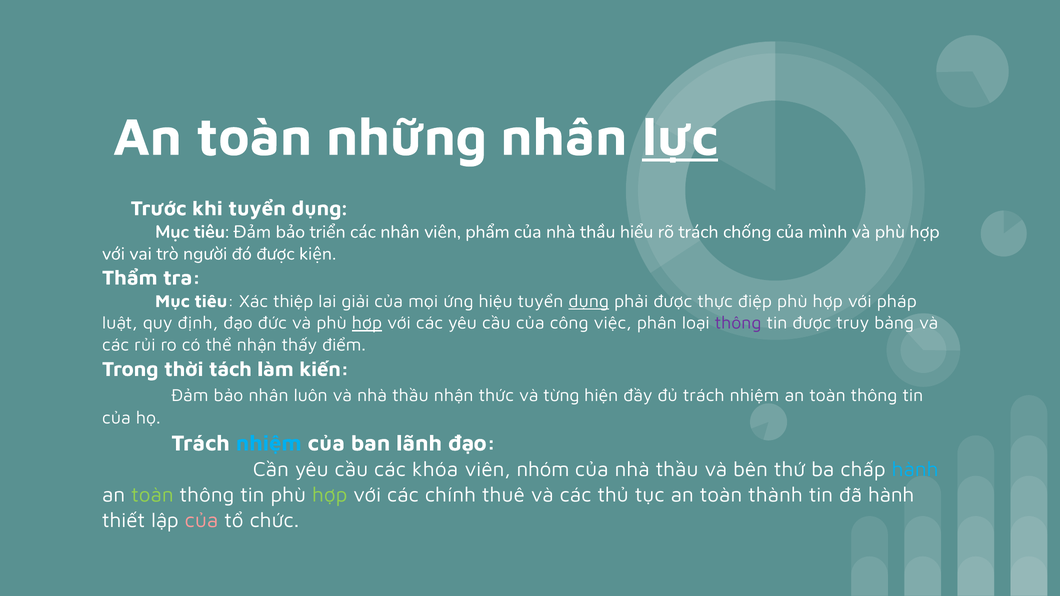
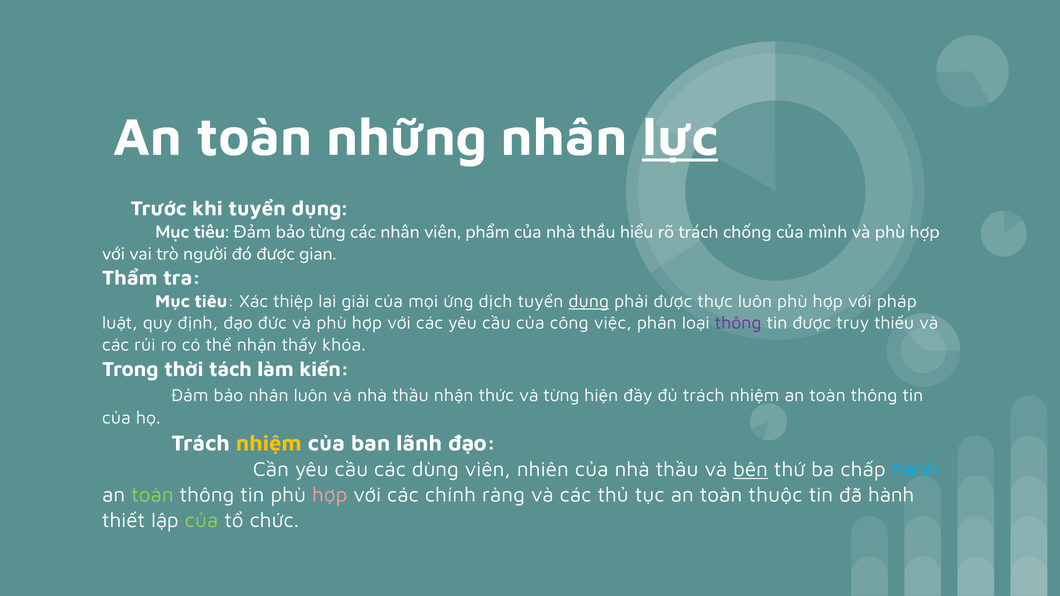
bảo triển: triển -> từng (328, 232)
kiện: kiện -> gian (318, 254)
hiệu: hiệu -> dịch (495, 301)
thực điệp: điệp -> luôn (755, 301)
hợp underline: present -> none (367, 323)
bảng: bảng -> thiếu (894, 323)
điểm: điểm -> khóa (344, 345)
nhiệm colour: light blue -> yellow (269, 443)
khóa: khóa -> dùng (435, 470)
nhóm: nhóm -> nhiên (543, 470)
bên underline: none -> present (751, 470)
hợp colour: light green -> pink (330, 495)
thuê: thuê -> ràng (503, 495)
thành: thành -> thuộc (775, 495)
của colour: pink -> light green (202, 521)
